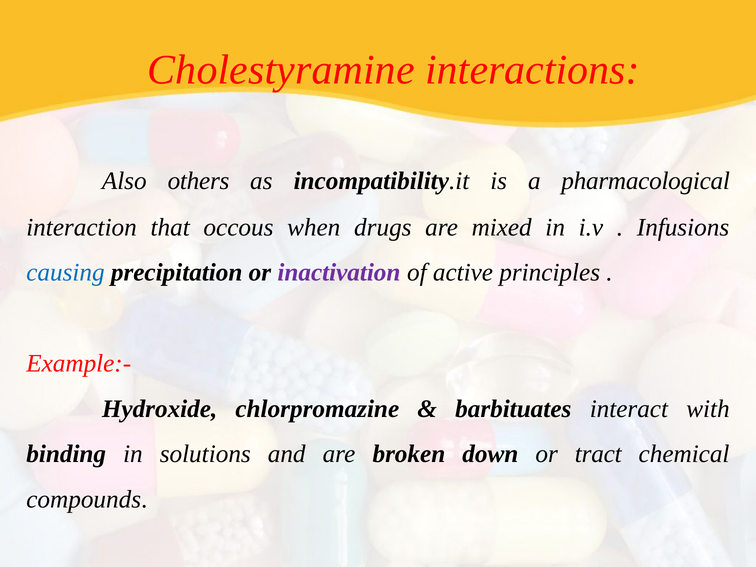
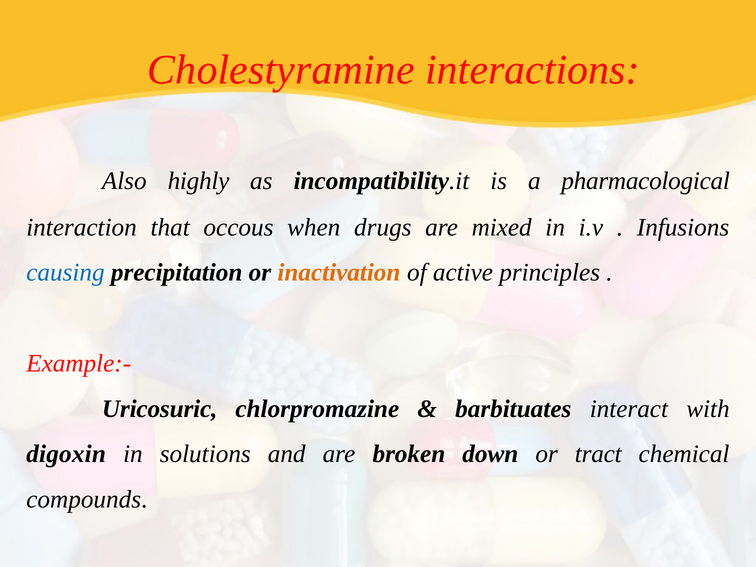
others: others -> highly (199, 181)
inactivation colour: purple -> orange (339, 273)
Hydroxide: Hydroxide -> Uricosuric (160, 409)
binding: binding -> digoxin (66, 454)
